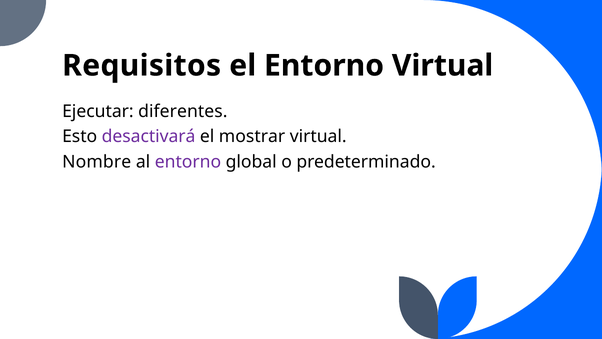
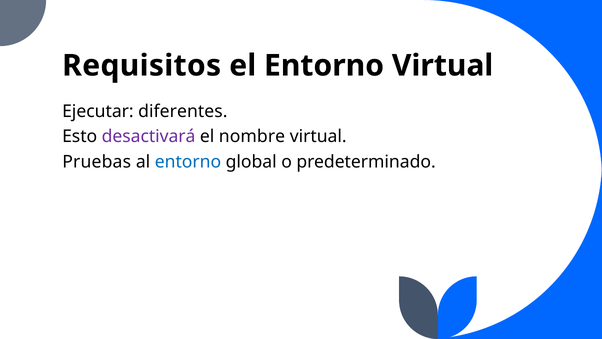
mostrar: mostrar -> nombre (252, 136)
Nombre: Nombre -> Pruebas (97, 162)
entorno colour: purple -> blue (188, 162)
